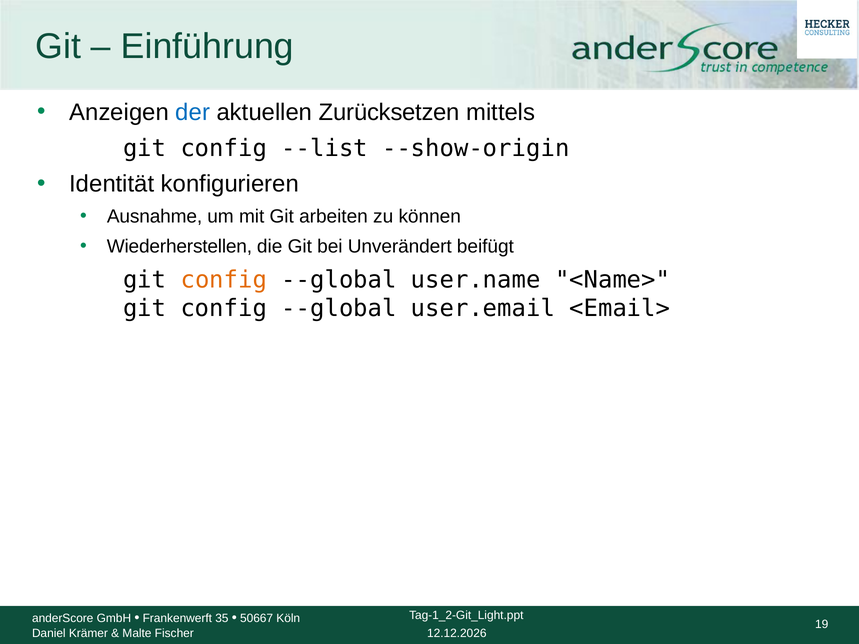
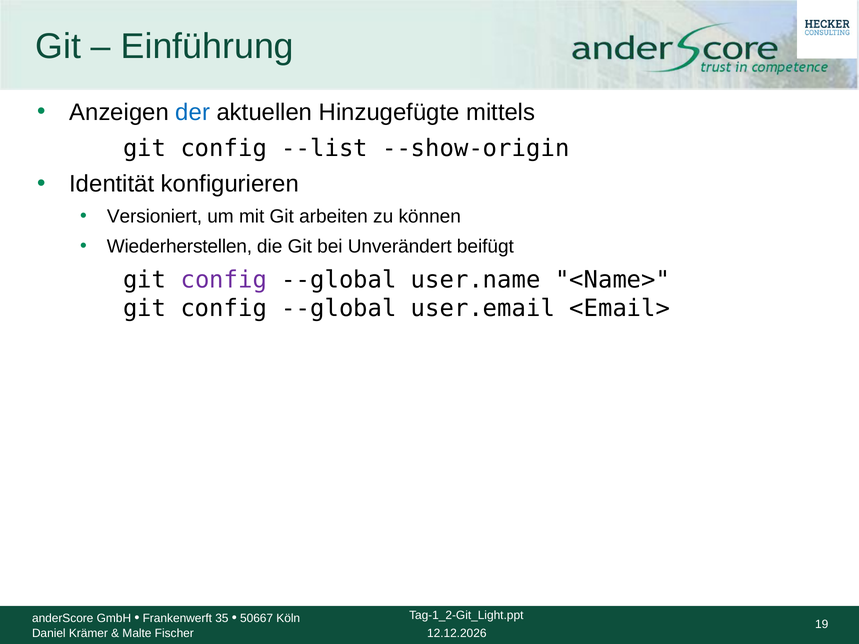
Zurücksetzen: Zurücksetzen -> Hinzugefügte (389, 112)
Ausnahme: Ausnahme -> Versioniert (155, 217)
config colour: orange -> purple (224, 280)
